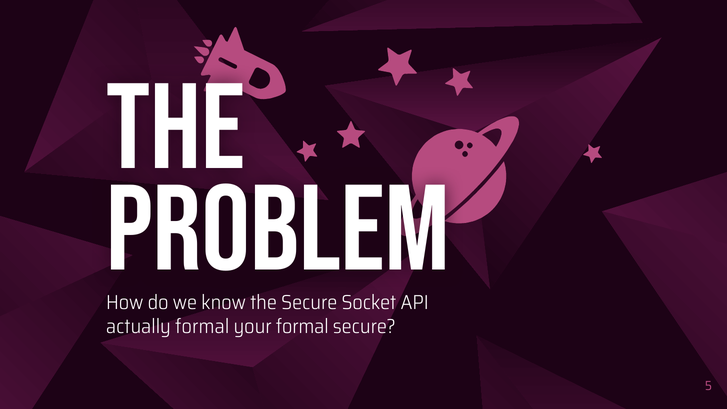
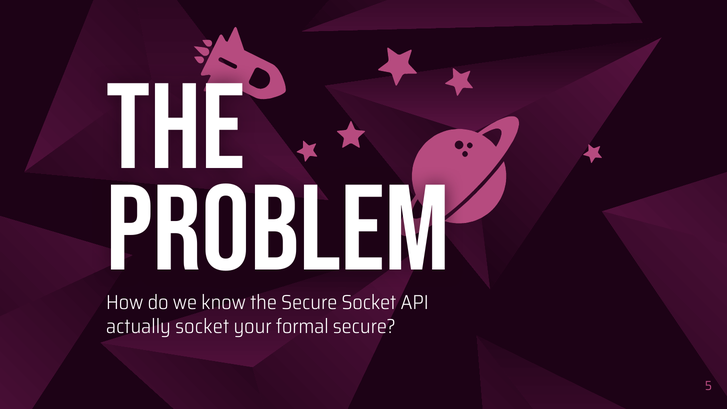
actually formal: formal -> socket (202, 327)
